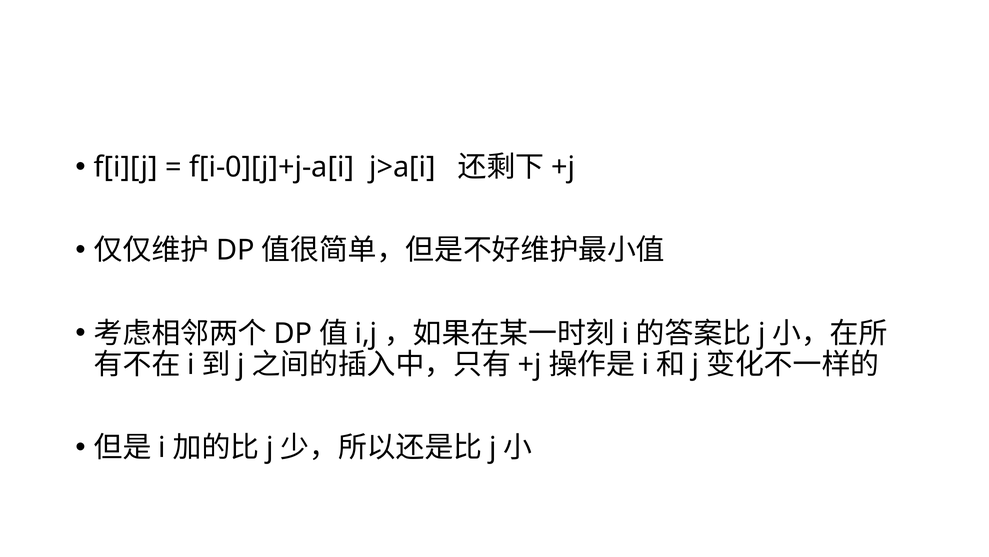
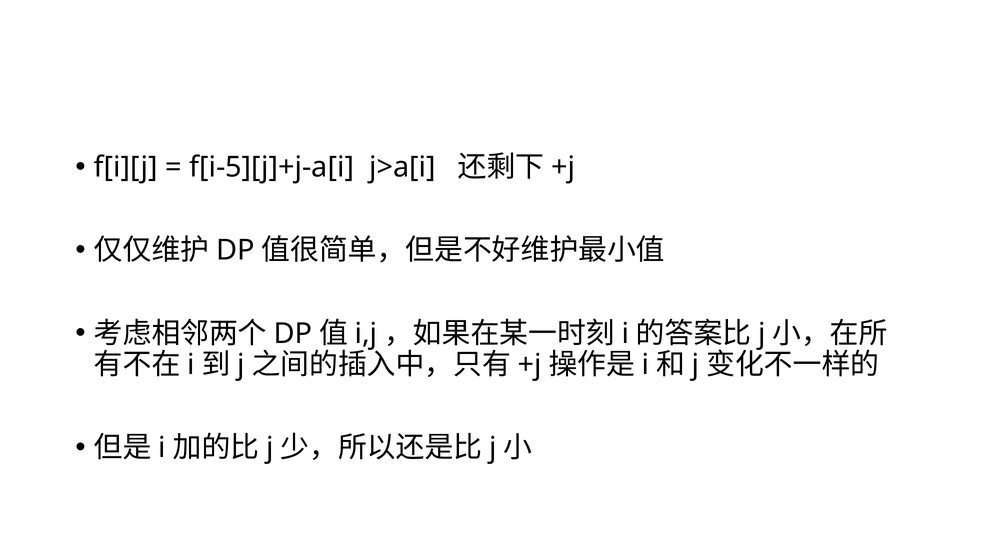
f[i-0][j]+j-a[i: f[i-0][j]+j-a[i -> f[i-5][j]+j-a[i (272, 167)
